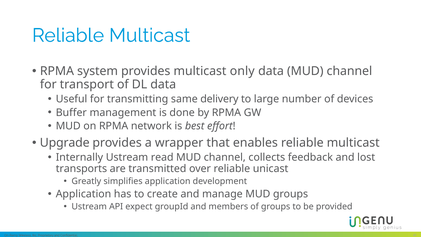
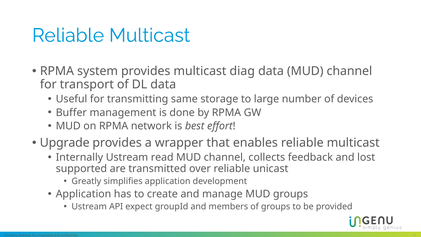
only: only -> diag (242, 71)
delivery: delivery -> storage (219, 99)
transports: transports -> supported (81, 169)
